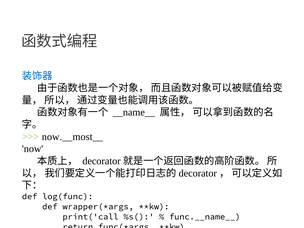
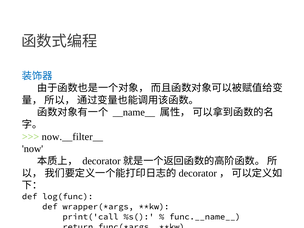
now.__most__: now.__most__ -> now.__filter__ (72, 137)
